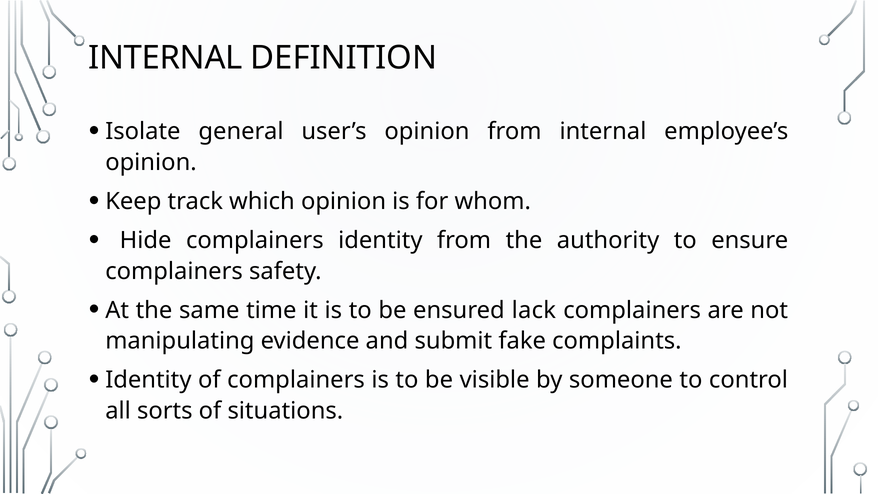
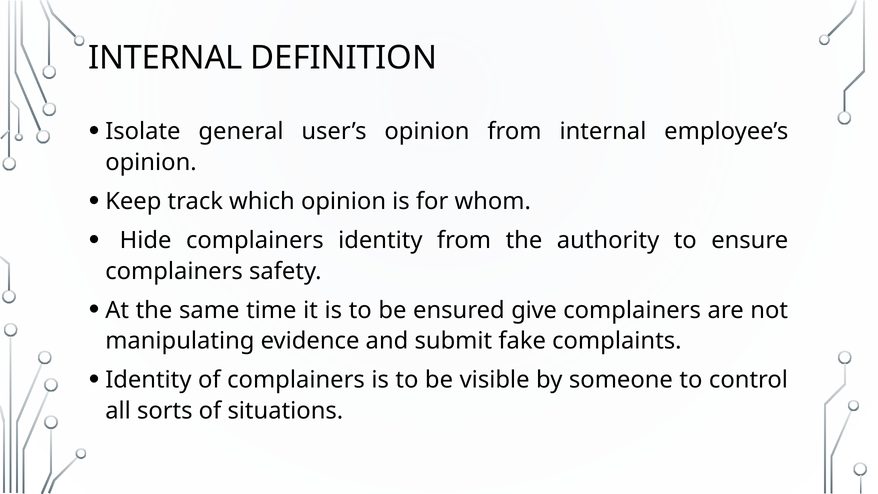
lack: lack -> give (534, 310)
